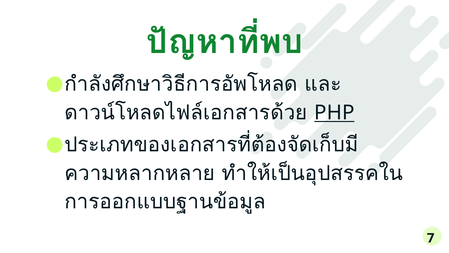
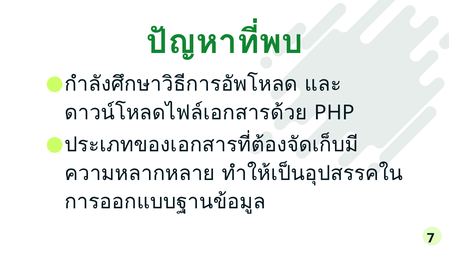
PHP underline: present -> none (334, 112)
